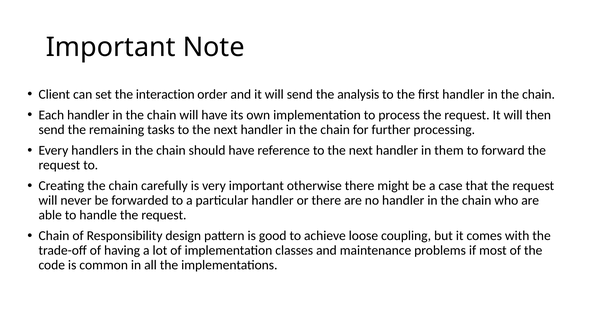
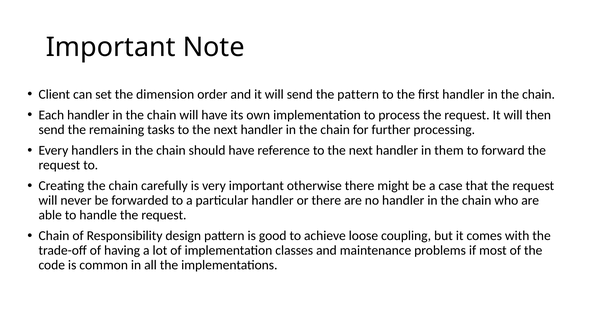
interaction: interaction -> dimension (165, 94)
the analysis: analysis -> pattern (358, 94)
